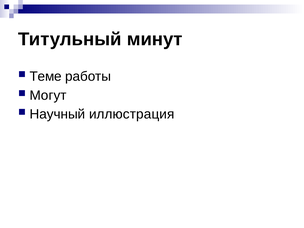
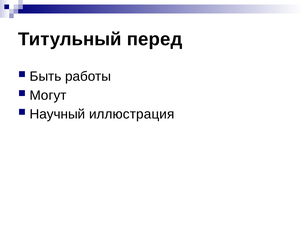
минут: минут -> перед (155, 39)
Теме: Теме -> Быть (46, 76)
